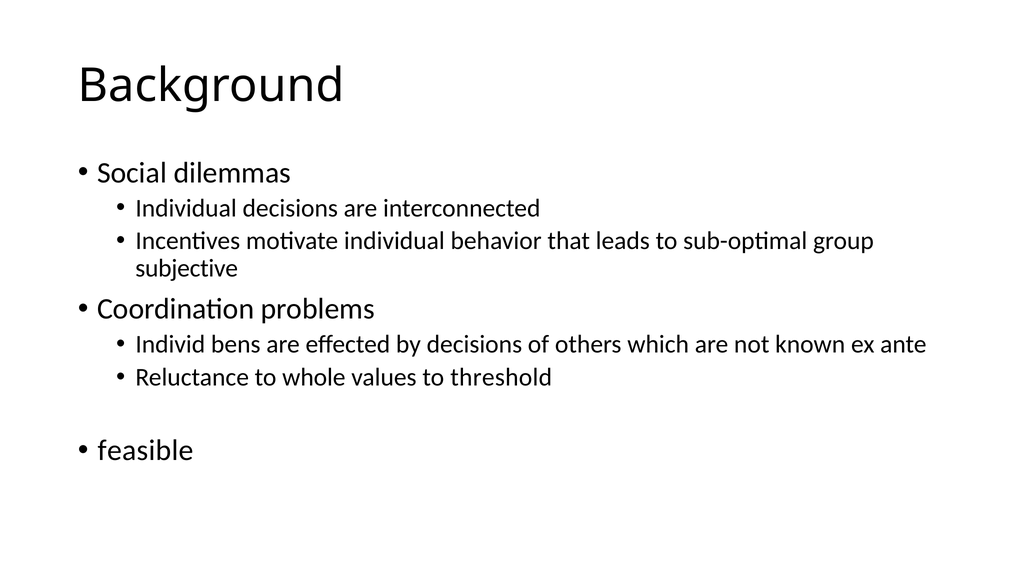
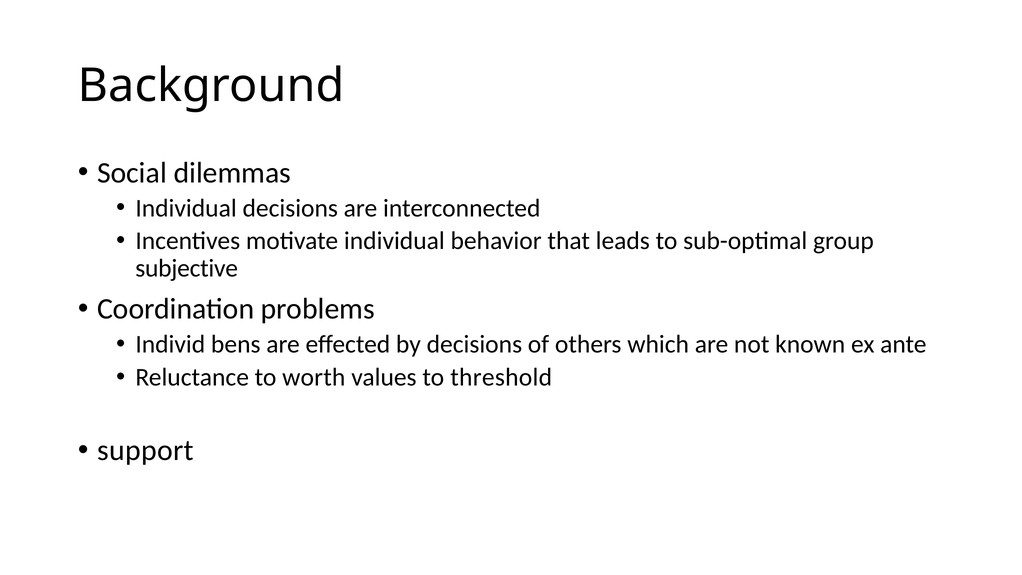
whole: whole -> worth (314, 377)
feasible: feasible -> support (146, 451)
